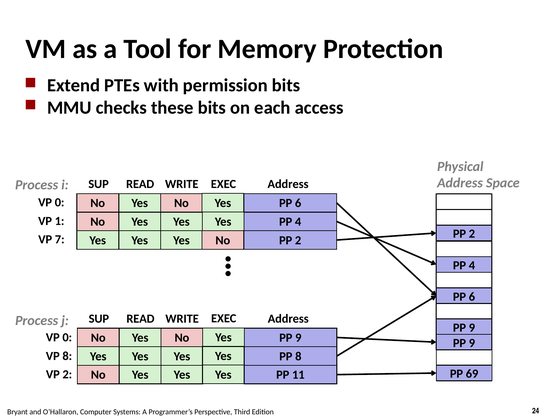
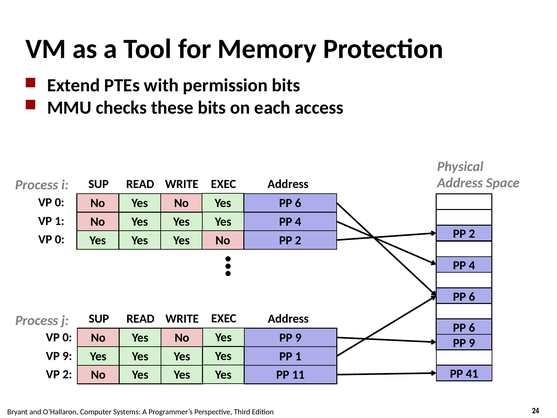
7: 7 -> 0 (60, 239)
9: 9 -> 6 (472, 327)
VP 8: 8 -> 9 (67, 356)
PP 8: 8 -> 1 (298, 356)
69: 69 -> 41 (472, 374)
